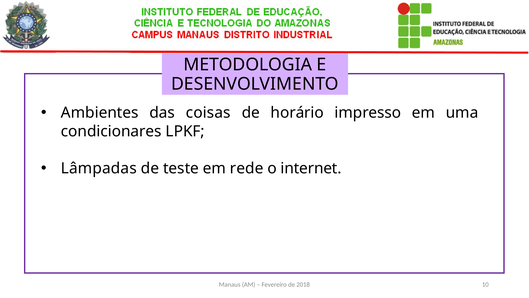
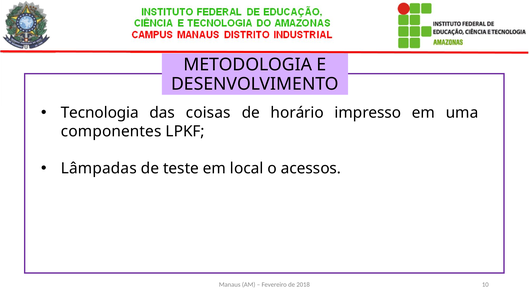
Ambientes: Ambientes -> Tecnologia (100, 113)
condicionares: condicionares -> componentes (111, 131)
rede: rede -> local (247, 168)
internet: internet -> acessos (311, 168)
